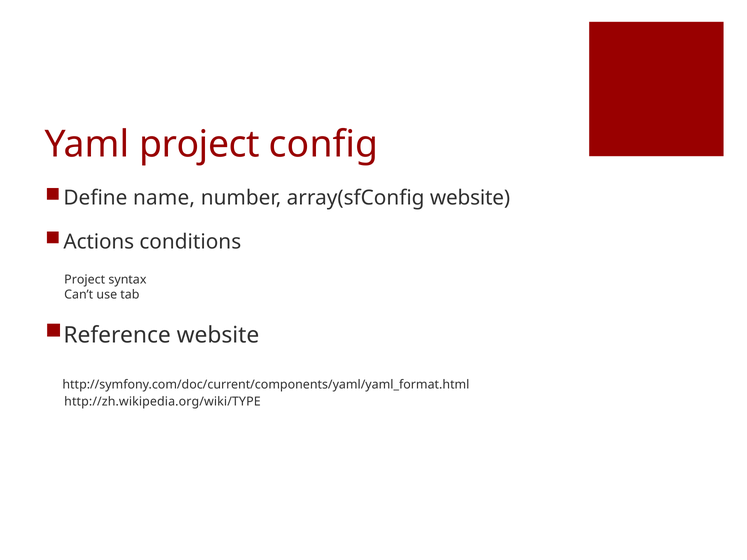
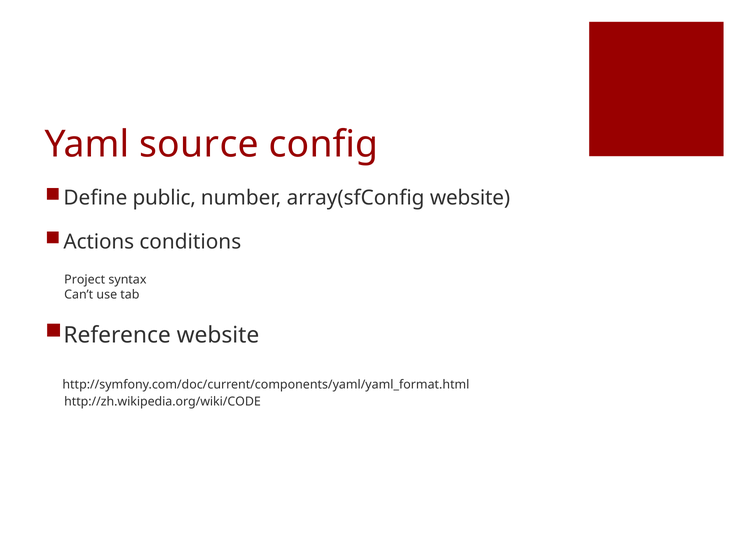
Yaml project: project -> source (199, 145)
name: name -> public (164, 198)
http://zh.wikipedia.org/wiki/TYPE: http://zh.wikipedia.org/wiki/TYPE -> http://zh.wikipedia.org/wiki/CODE (163, 402)
